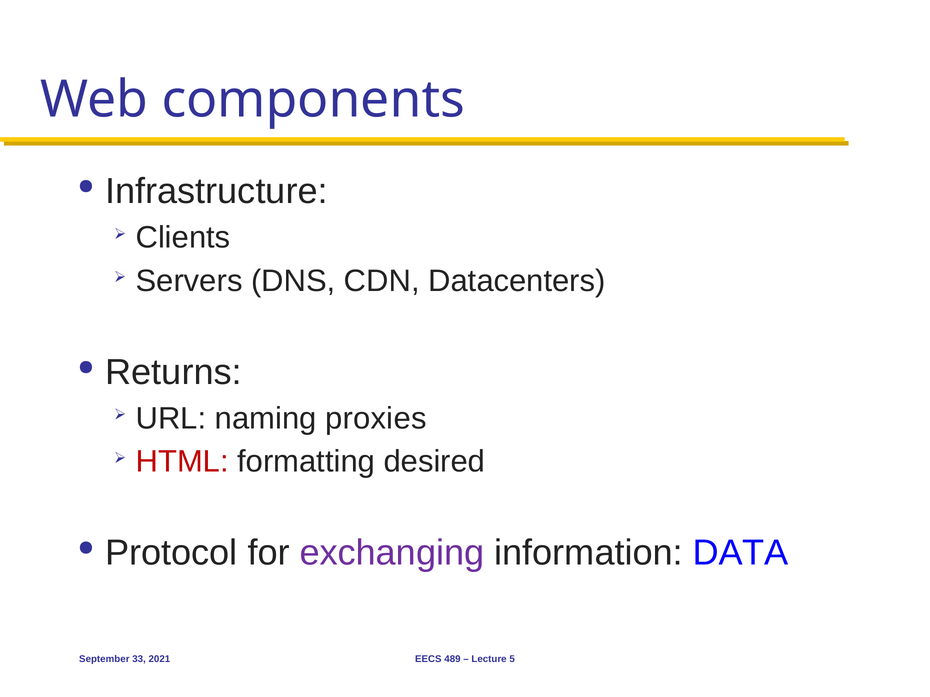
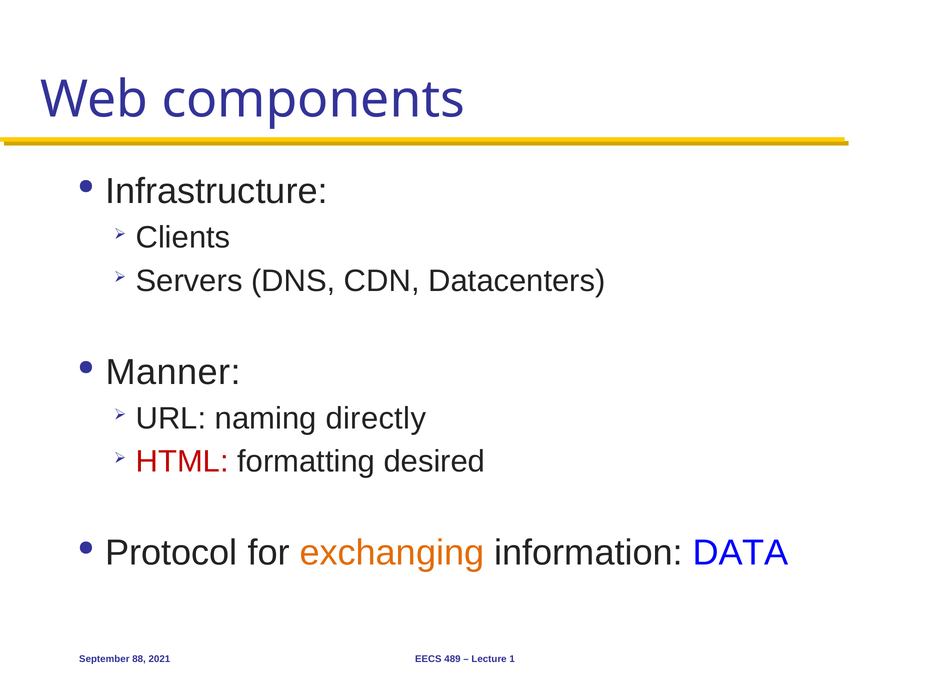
Returns: Returns -> Manner (173, 373)
proxies: proxies -> directly (376, 419)
exchanging colour: purple -> orange (392, 553)
33: 33 -> 88 (139, 659)
5: 5 -> 1 (512, 659)
